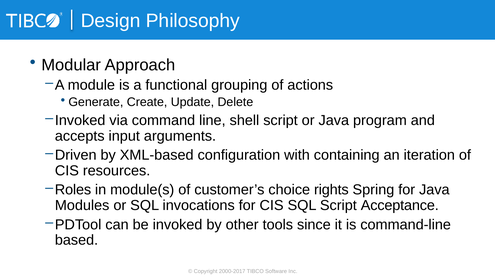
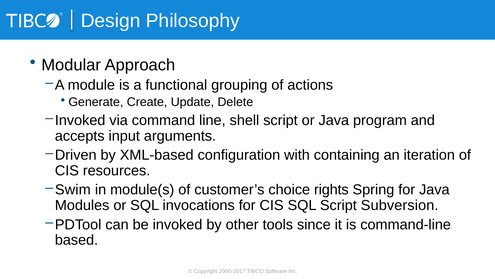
Roles: Roles -> Swim (73, 189)
Acceptance: Acceptance -> Subversion (400, 205)
